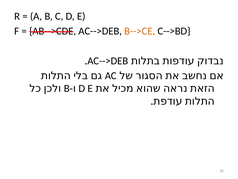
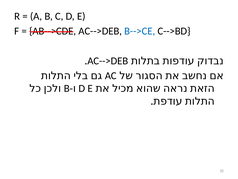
B-->CE colour: orange -> blue (140, 31)
